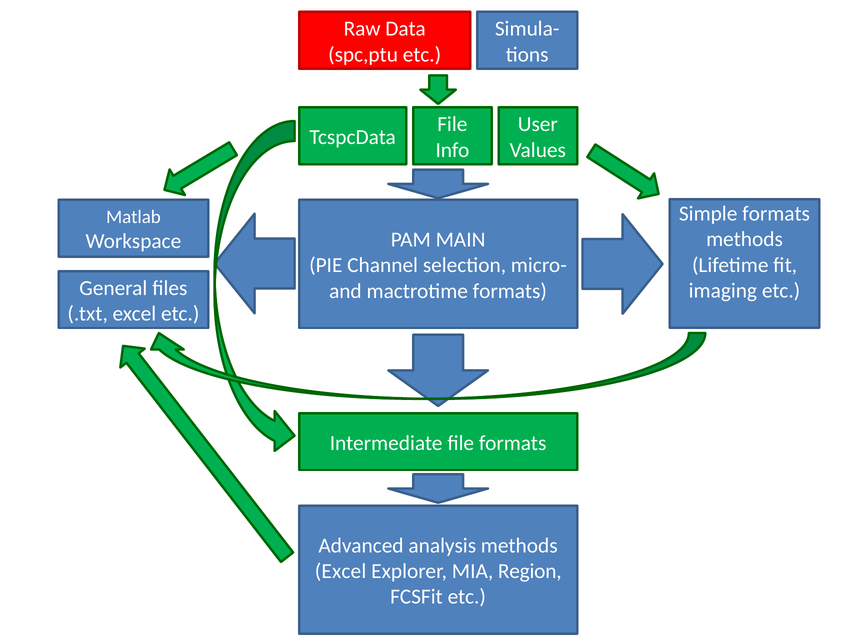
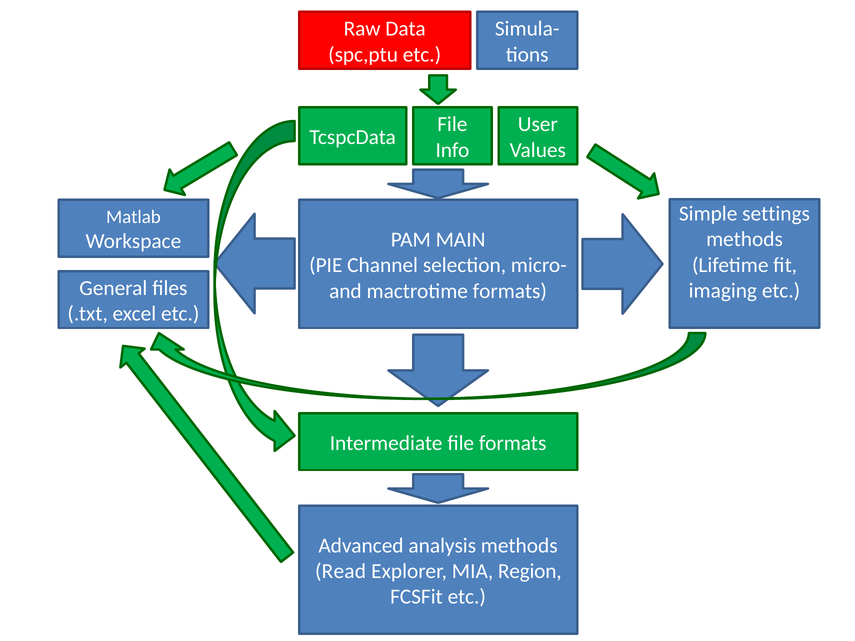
Simple formats: formats -> settings (776, 214)
Excel: Excel -> Read (341, 571)
